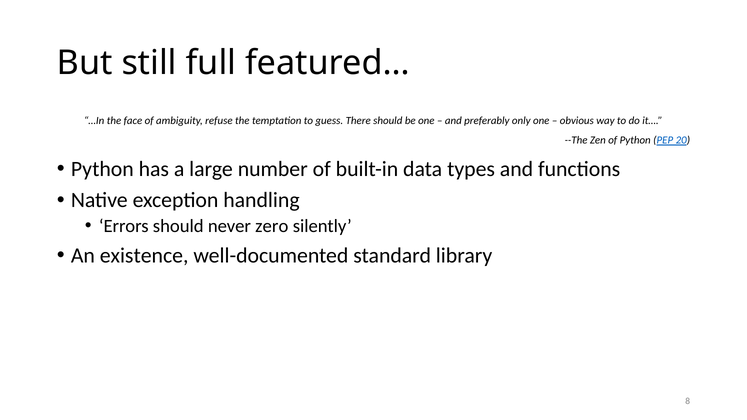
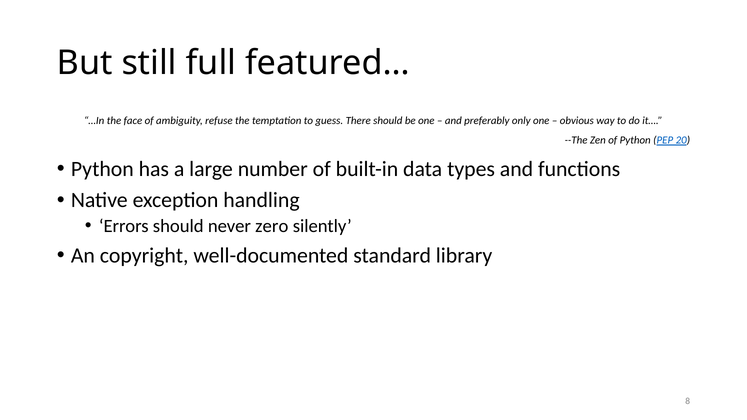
existence: existence -> copyright (144, 256)
